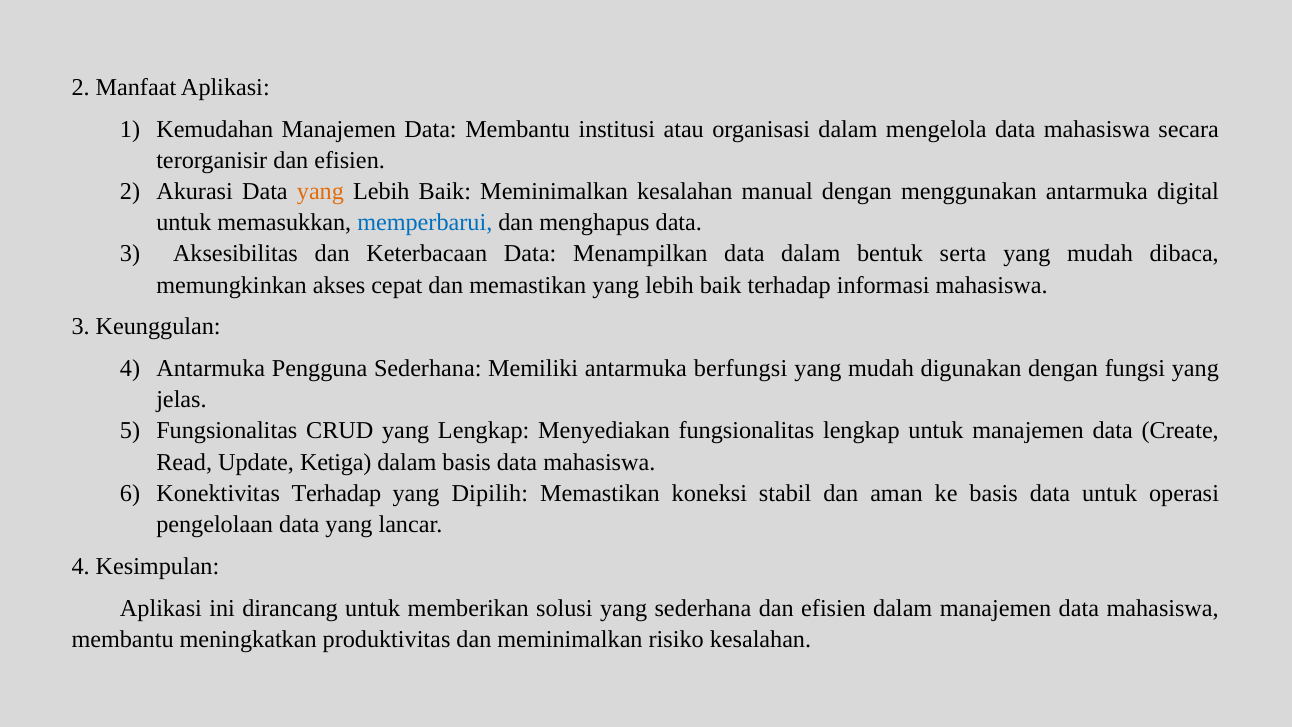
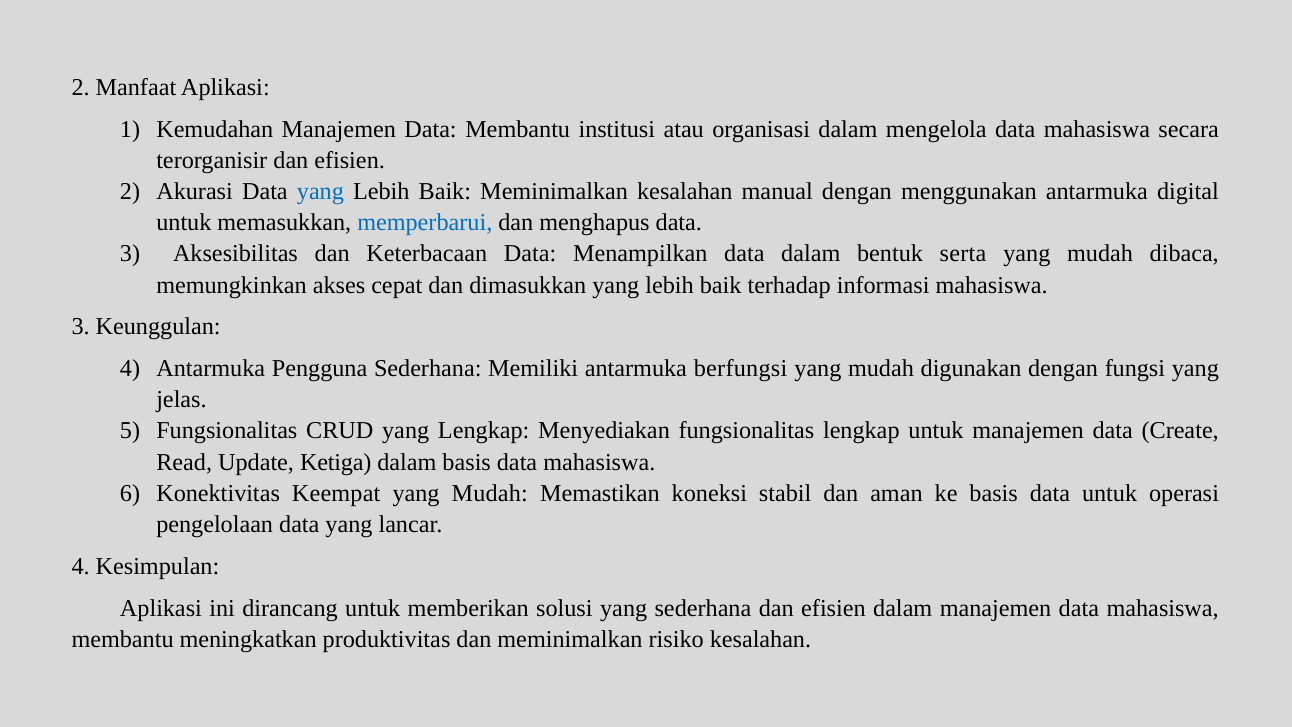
yang colour: orange -> blue (320, 192)
dan memastikan: memastikan -> dimasukkan (528, 285)
Konektivitas Terhadap: Terhadap -> Keempat (336, 493)
Dipilih: Dipilih -> Mudah (490, 493)
